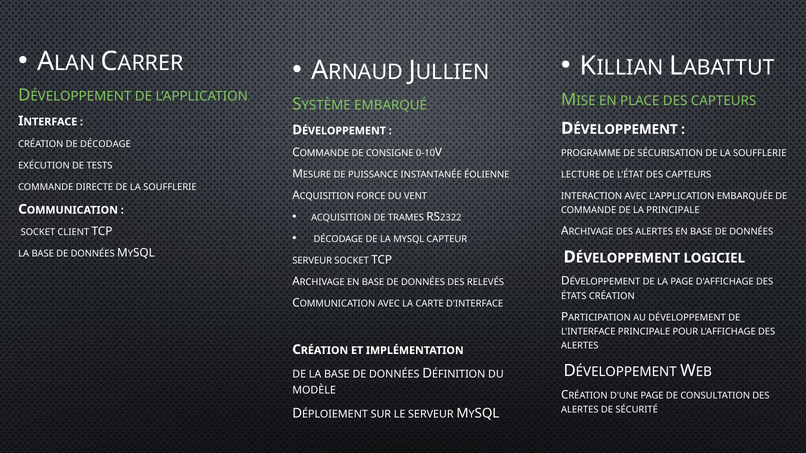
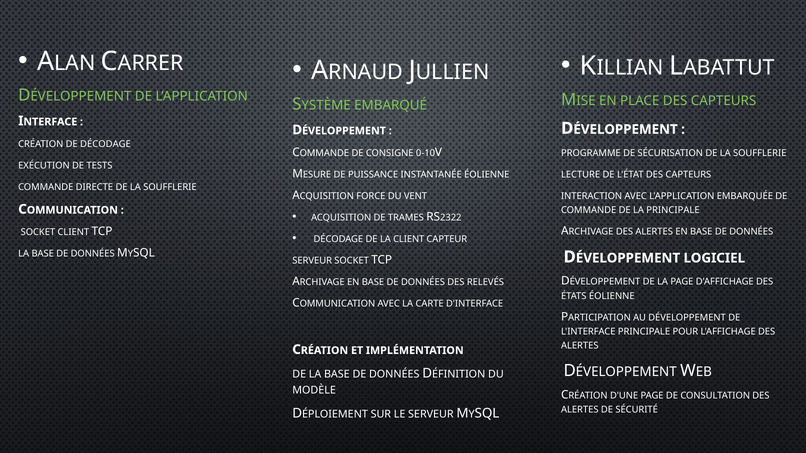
LA MYSQL: MYSQL -> CLIENT (409, 239)
ÉTATS CRÉATION: CRÉATION -> ÉOLIENNE (612, 296)
